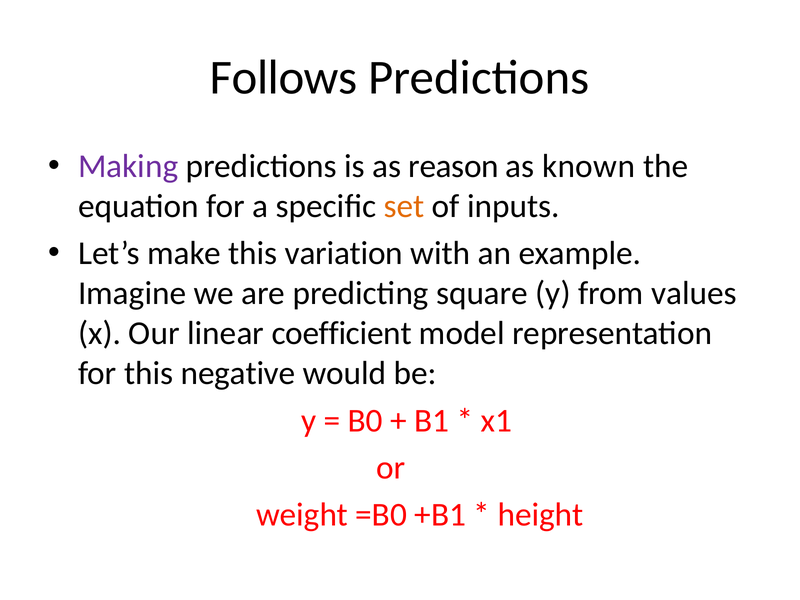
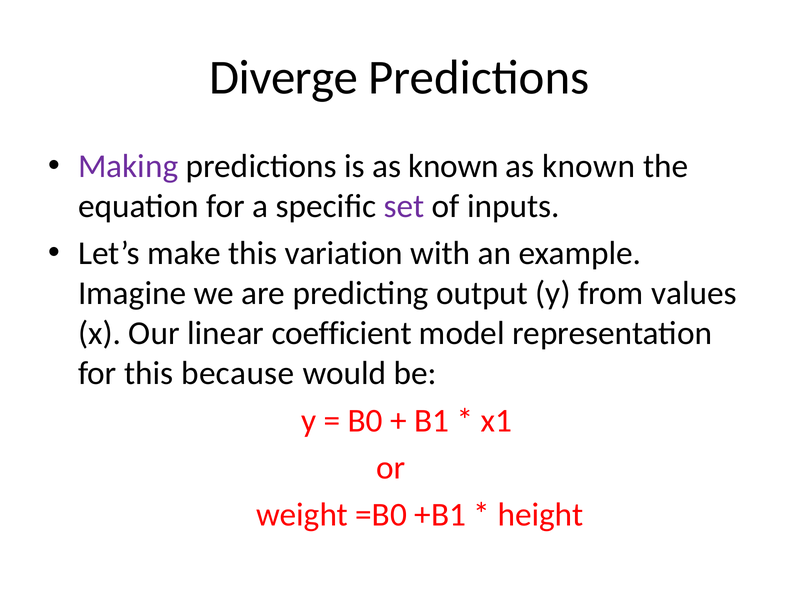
Follows: Follows -> Diverge (284, 77)
is as reason: reason -> known (454, 166)
set colour: orange -> purple (404, 206)
square: square -> output (482, 293)
negative: negative -> because (238, 373)
